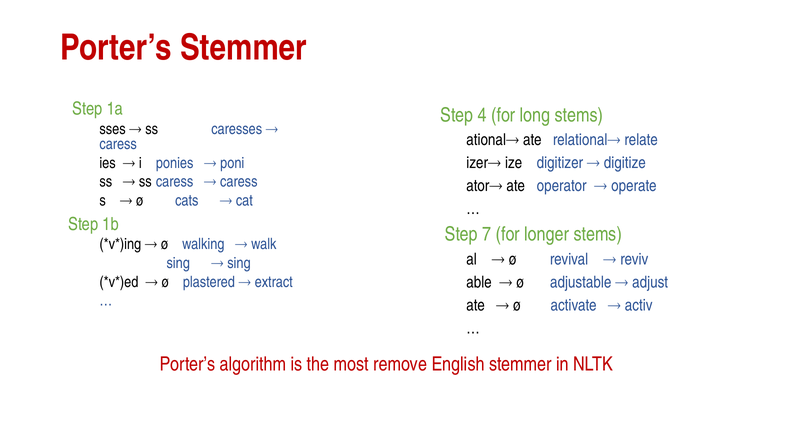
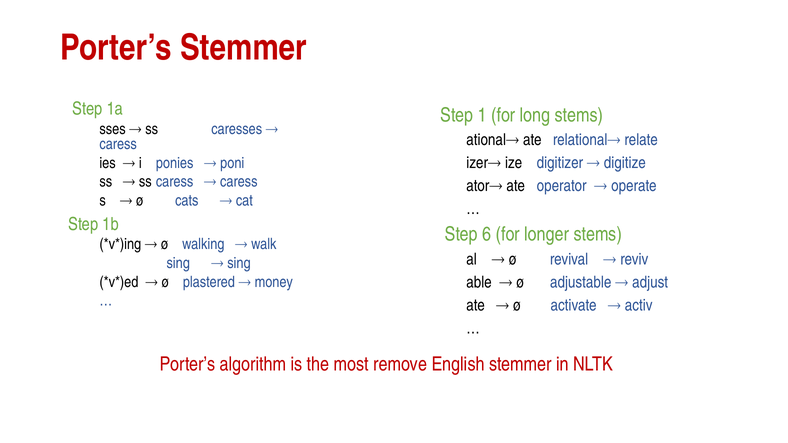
4: 4 -> 1 (482, 115)
7: 7 -> 6 (487, 235)
extract: extract -> money (274, 282)
